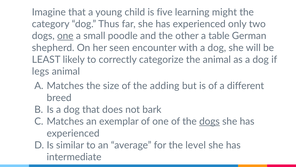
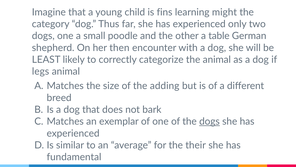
five: five -> fins (165, 12)
one underline: present -> none (65, 36)
seen: seen -> then (119, 48)
level: level -> their (196, 145)
intermediate: intermediate -> fundamental (74, 157)
